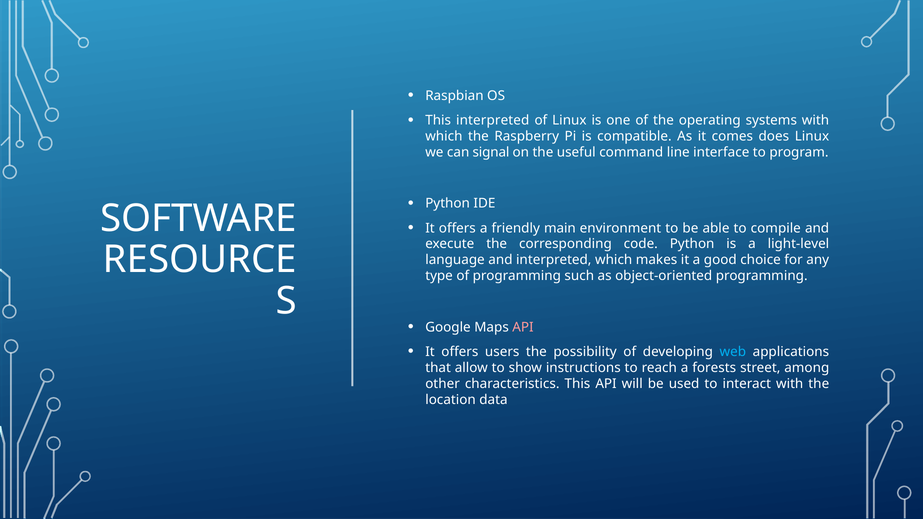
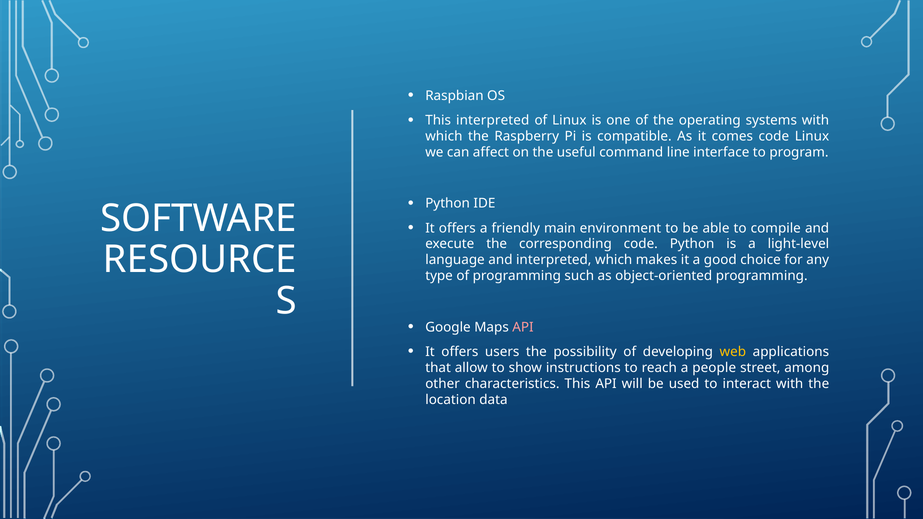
comes does: does -> code (774, 136)
signal: signal -> affect (491, 152)
web colour: light blue -> yellow (733, 352)
forests: forests -> people (714, 368)
